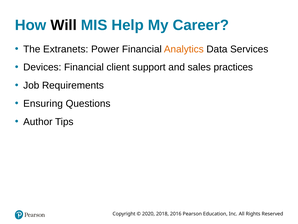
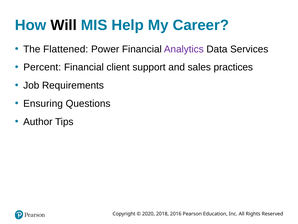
Extranets: Extranets -> Flattened (66, 49)
Analytics colour: orange -> purple (184, 49)
Devices: Devices -> Percent (42, 67)
